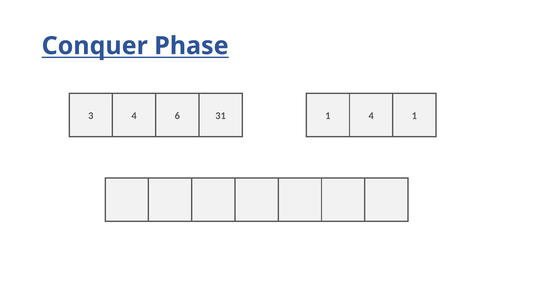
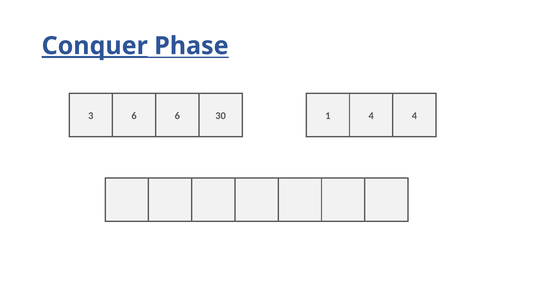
Conquer underline: none -> present (95, 46)
3 4: 4 -> 6 (134, 116)
31: 31 -> 30 (221, 116)
4 1: 1 -> 4 (414, 116)
